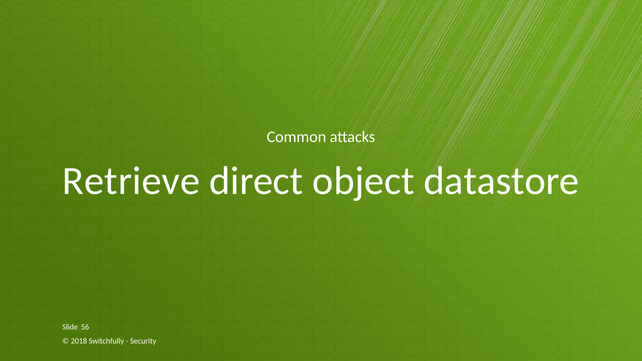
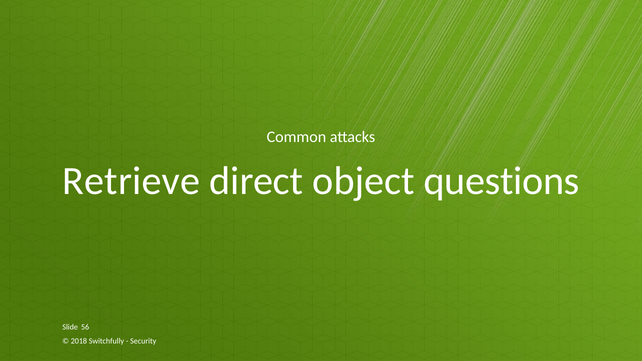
datastore: datastore -> questions (502, 181)
